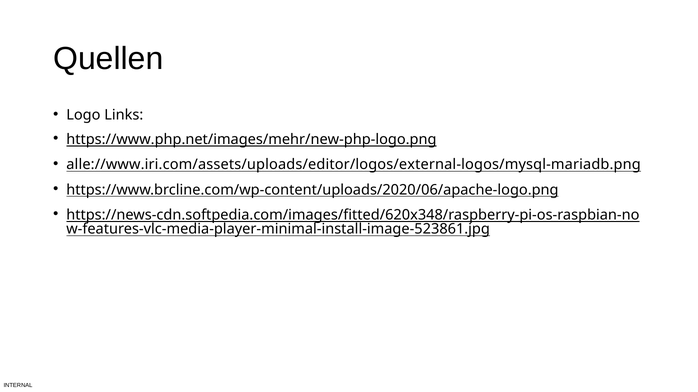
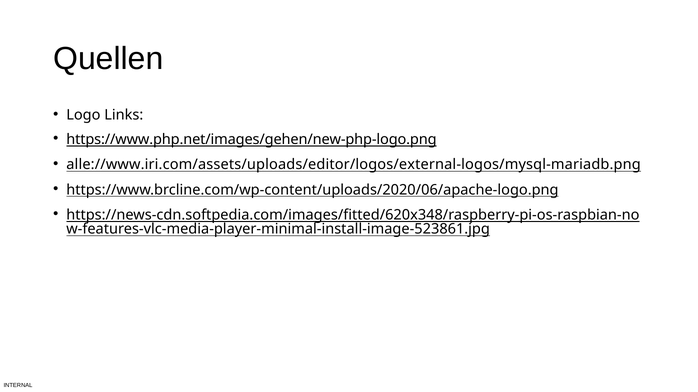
https://www.php.net/images/mehr/new-php-logo.png: https://www.php.net/images/mehr/new-php-logo.png -> https://www.php.net/images/gehen/new-php-logo.png (251, 140)
